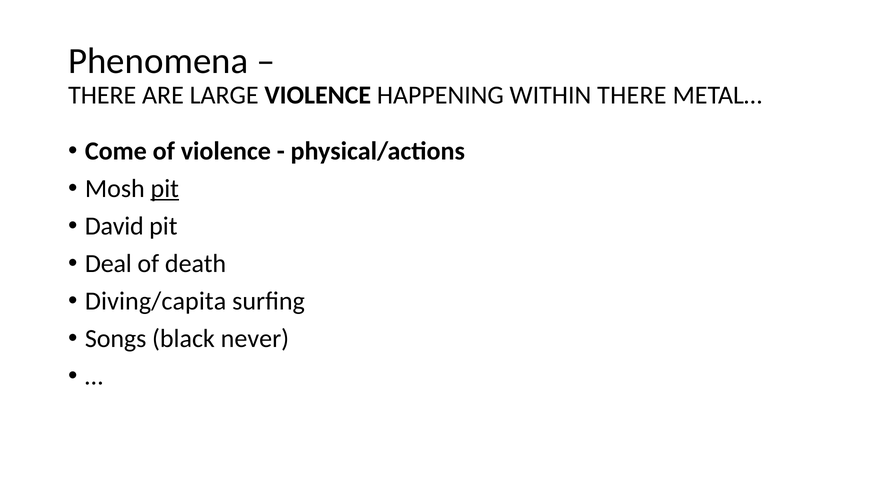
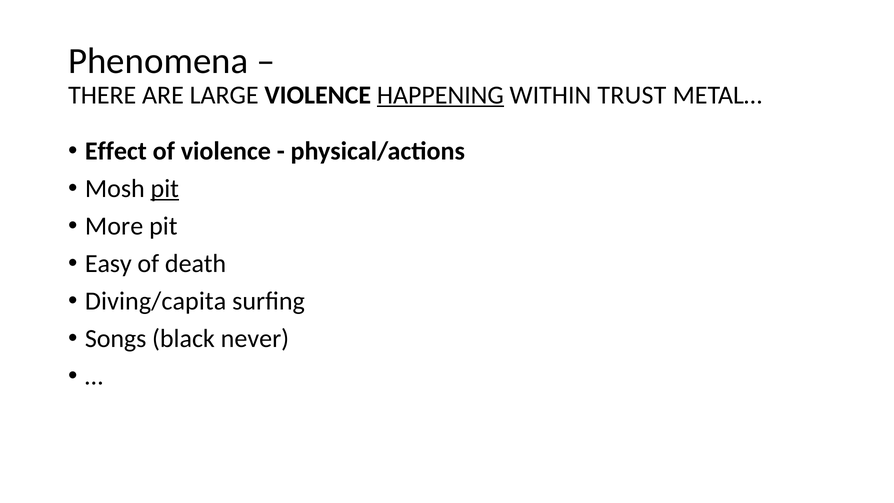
HAPPENING underline: none -> present (440, 95)
WITHIN THERE: THERE -> TRUST (632, 95)
Come: Come -> Effect (116, 151)
David: David -> More (114, 226)
Deal: Deal -> Easy (108, 264)
